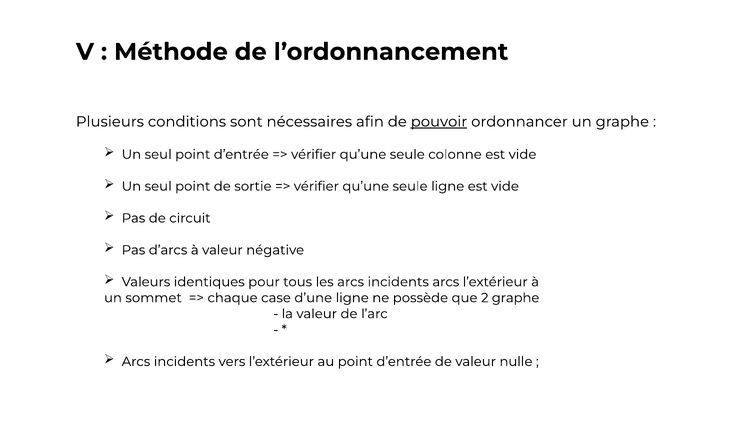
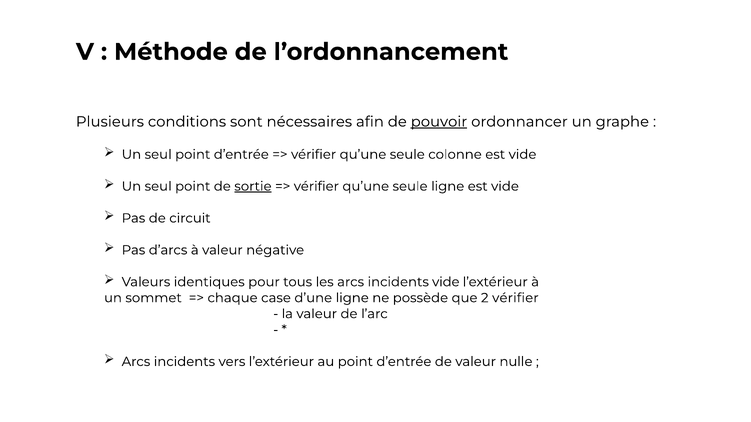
sortie underline: none -> present (253, 186)
incidents arcs: arcs -> vide (446, 282)
2 graphe: graphe -> vérifier (515, 298)
